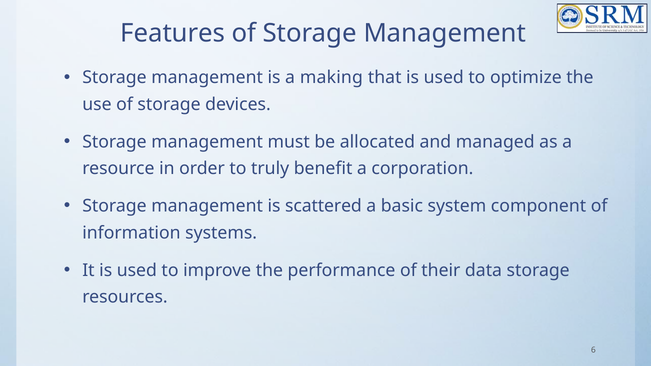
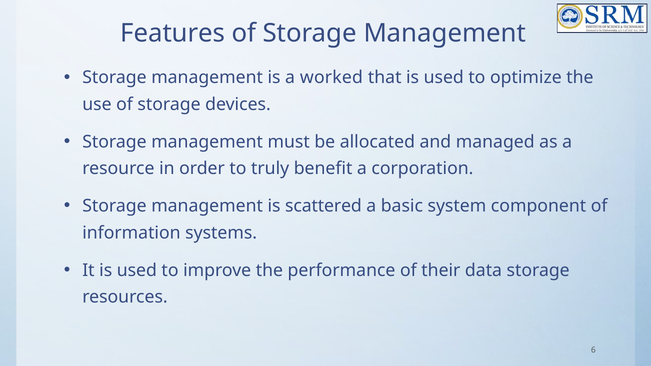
making: making -> worked (331, 78)
